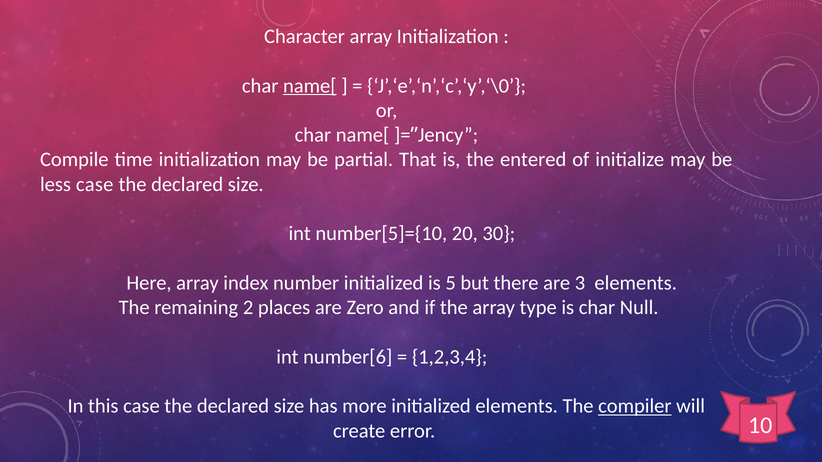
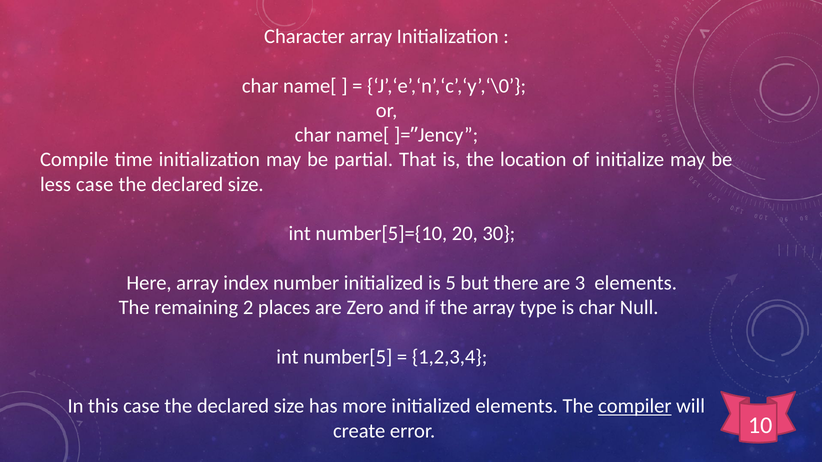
name[ underline: present -> none (310, 86)
entered: entered -> location (533, 160)
number[6: number[6 -> number[5 (348, 357)
